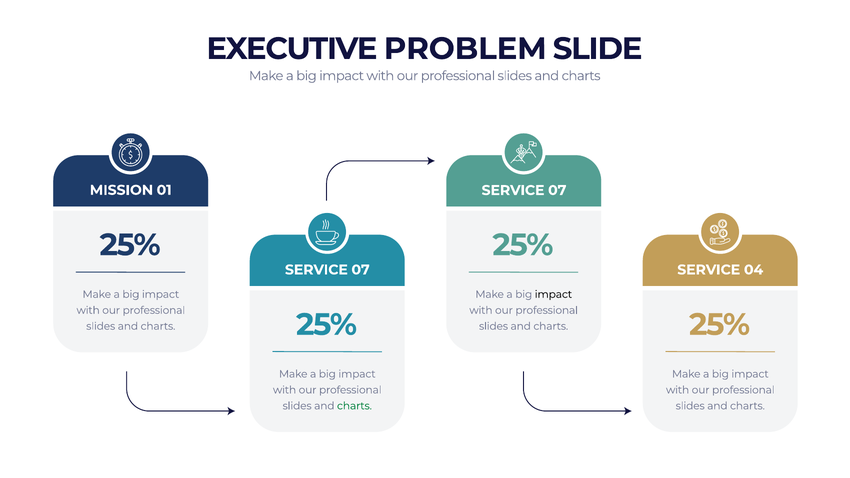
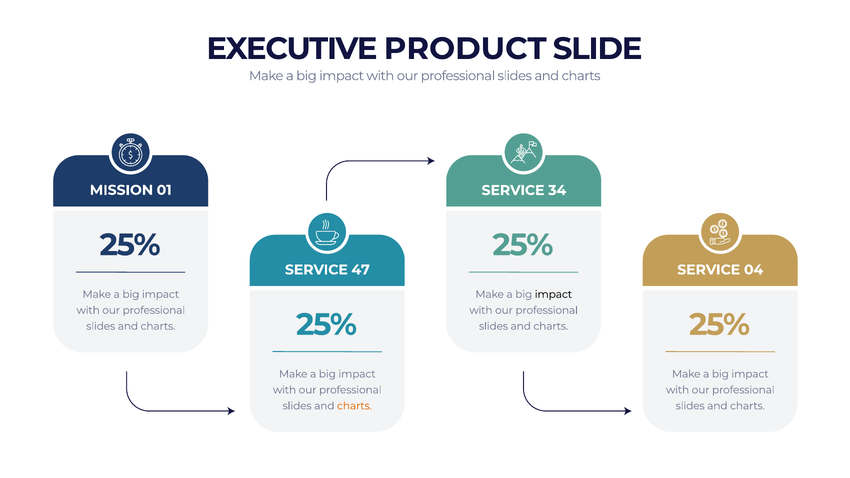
PROBLEM: PROBLEM -> PRODUCT (465, 49)
07: 07 -> 34 (557, 190)
07: 07 -> 47 (361, 270)
charts colour: green -> orange (354, 406)
